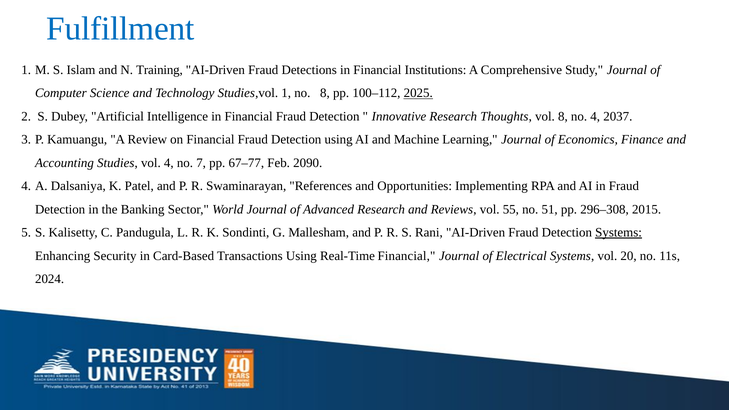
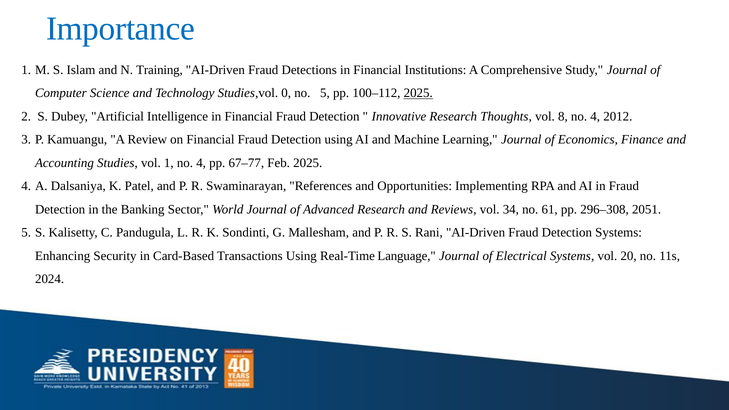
Fulfillment: Fulfillment -> Importance (121, 29)
Studies,vol 1: 1 -> 0 (286, 93)
no 8: 8 -> 5 (325, 93)
2037: 2037 -> 2012 (618, 116)
vol 4: 4 -> 1 (169, 163)
7: 7 -> 4 (201, 163)
Feb 2090: 2090 -> 2025 (308, 163)
55: 55 -> 34 (511, 209)
51: 51 -> 61 (550, 209)
2015: 2015 -> 2051 (647, 209)
Systems underline: present -> none (619, 233)
Real-Time Financial: Financial -> Language (407, 256)
